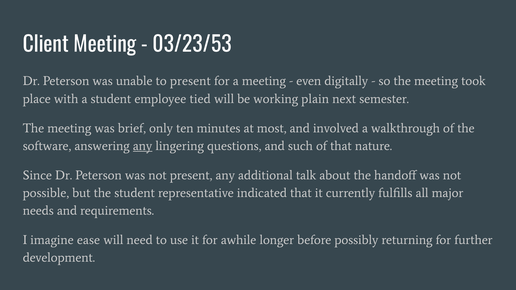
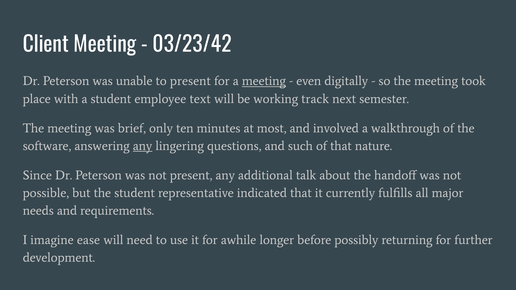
03/23/53: 03/23/53 -> 03/23/42 (192, 45)
meeting underline: none -> present (264, 81)
tied: tied -> text (200, 99)
plain: plain -> track (315, 99)
